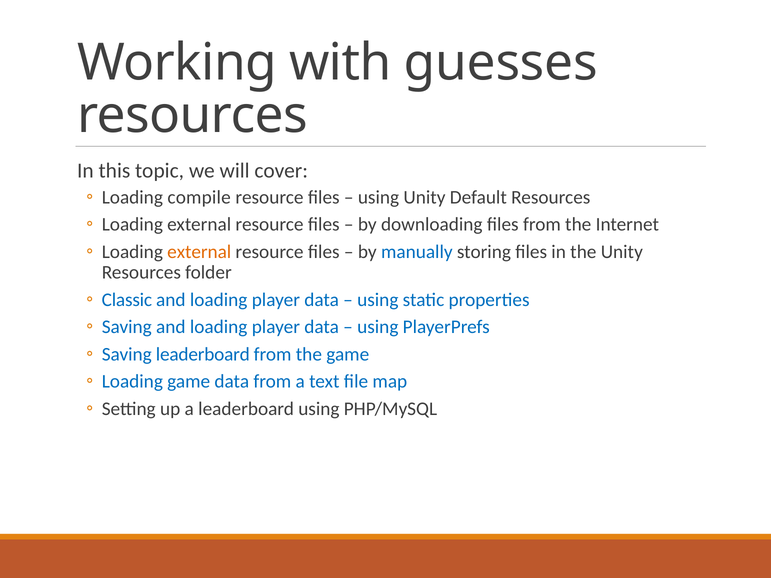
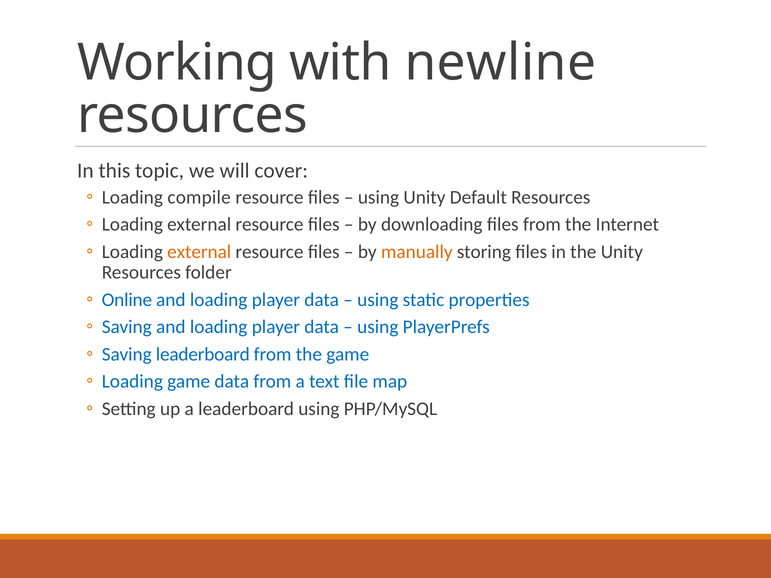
guesses: guesses -> newline (500, 63)
manually colour: blue -> orange (417, 252)
Classic: Classic -> Online (127, 300)
